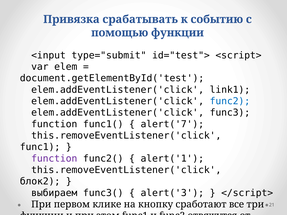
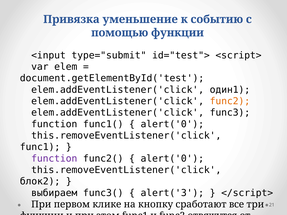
Привязка срабатывать: срабатывать -> уменьшение (140, 19)
link1: link1 -> один1 (230, 90)
func2 colour: blue -> orange (230, 101)
alert('7: alert('7 -> alert('0 (172, 124)
alert('1: alert('1 -> alert('0 (172, 159)
